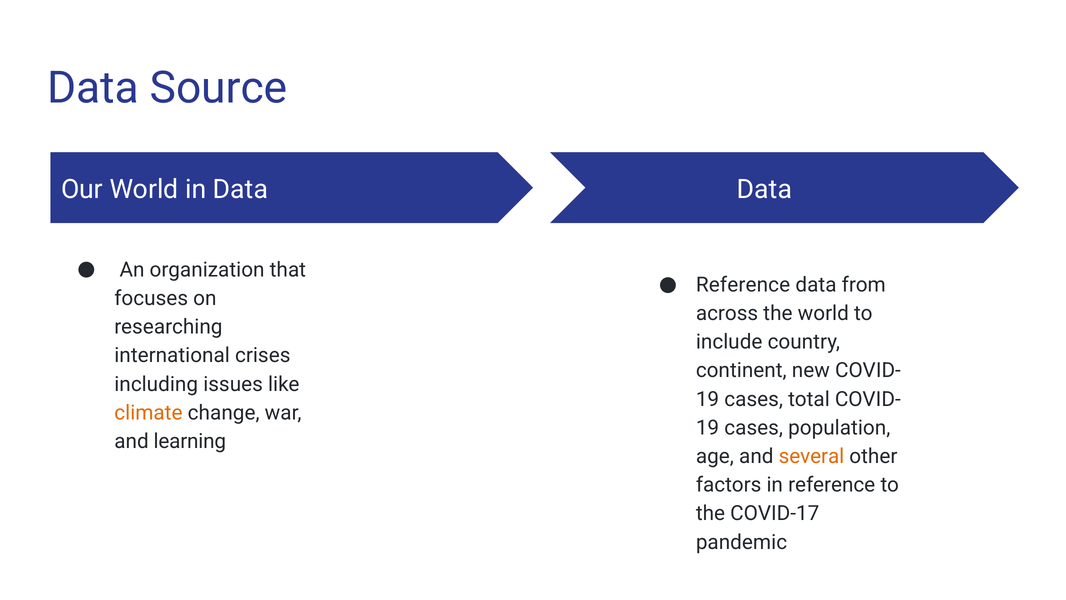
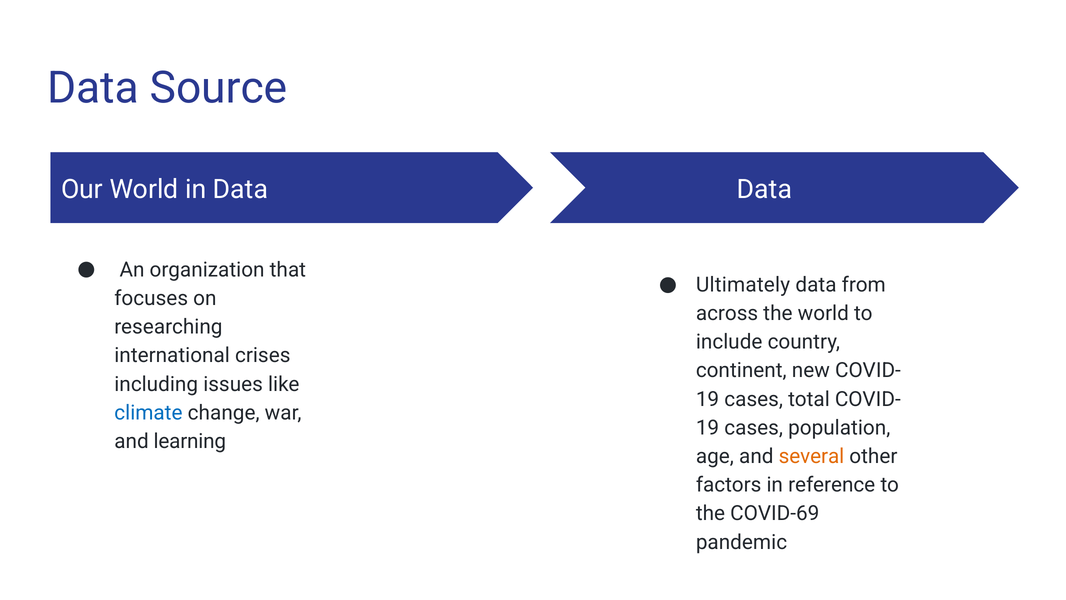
Reference: Reference -> Ultimately (743, 285)
climate colour: orange -> blue (148, 413)
COVID-17: COVID-17 -> COVID-69 (775, 513)
